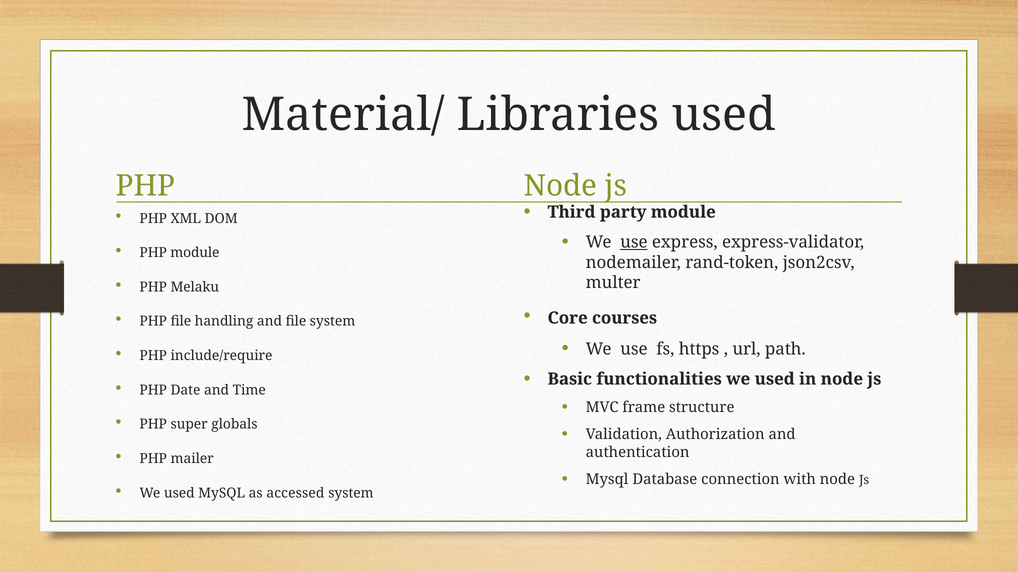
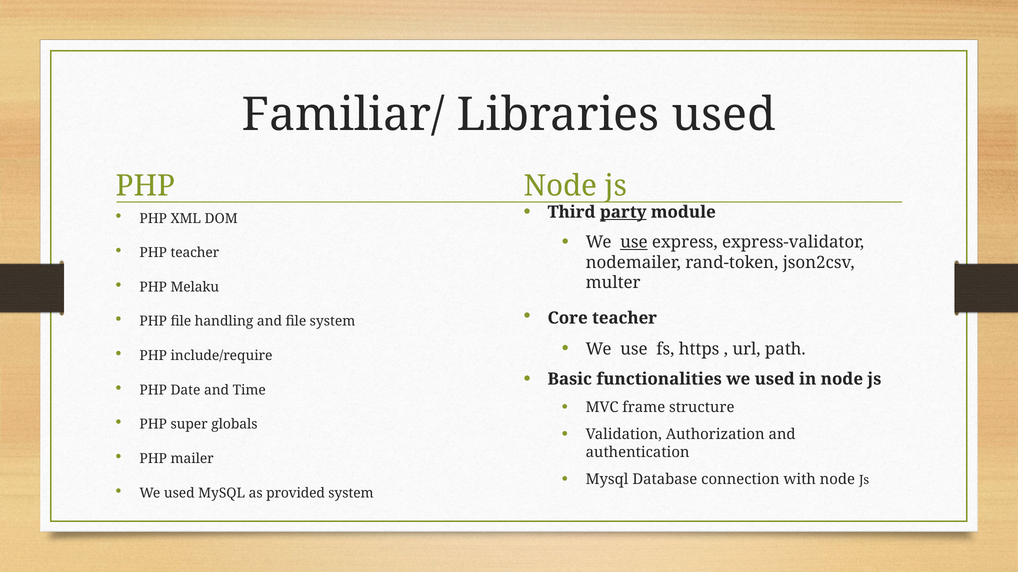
Material/: Material/ -> Familiar/ (343, 115)
party underline: none -> present (623, 212)
PHP module: module -> teacher (195, 253)
Core courses: courses -> teacher (625, 318)
accessed: accessed -> provided (296, 494)
